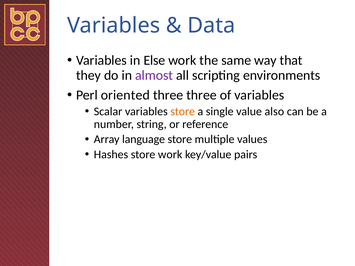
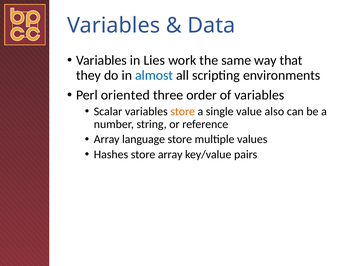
Else: Else -> Lies (154, 60)
almost colour: purple -> blue (154, 75)
three three: three -> order (202, 95)
store work: work -> array (170, 155)
